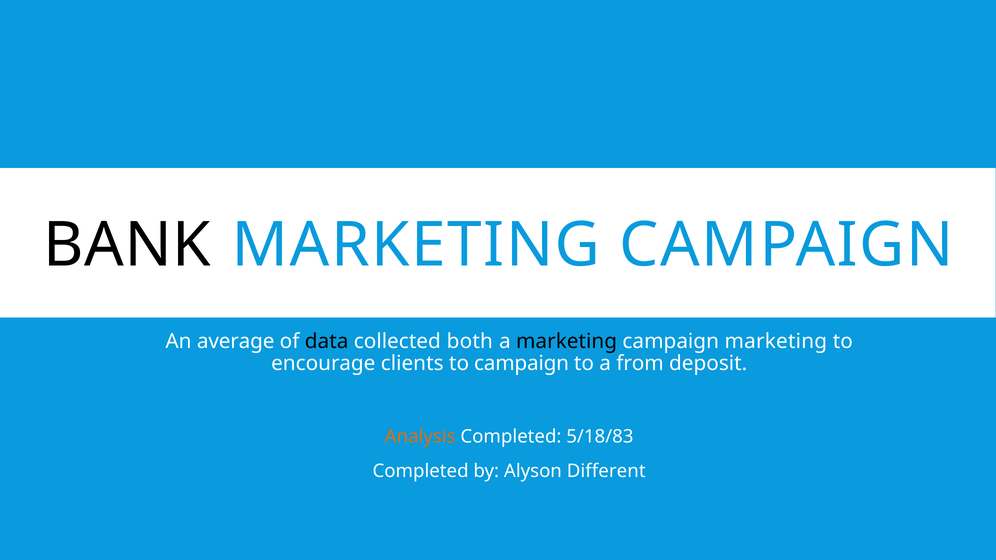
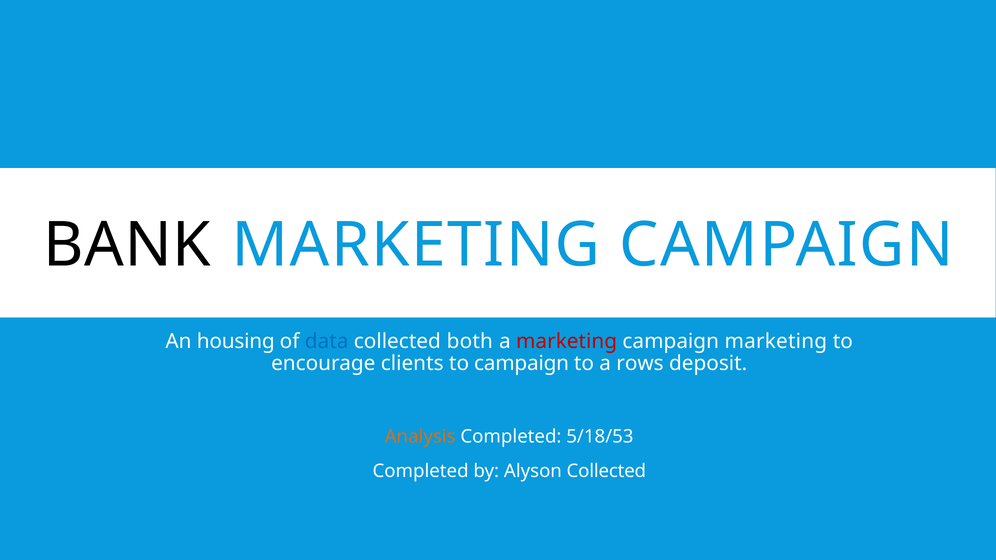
average: average -> housing (236, 341)
data colour: black -> blue (327, 341)
marketing colour: black -> red (567, 341)
from: from -> rows (640, 364)
5/18/83: 5/18/83 -> 5/18/53 (600, 437)
Alyson Different: Different -> Collected (606, 471)
